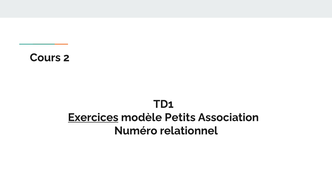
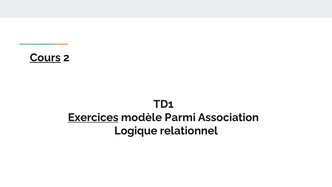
Cours underline: none -> present (45, 58)
Petits: Petits -> Parmi (180, 117)
Numéro: Numéro -> Logique (136, 131)
